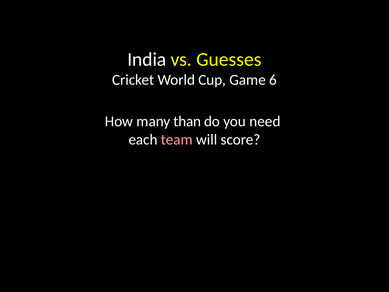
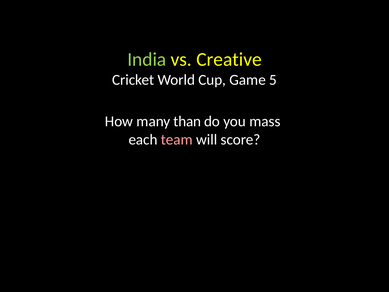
India colour: white -> light green (147, 59)
Guesses: Guesses -> Creative (229, 59)
6: 6 -> 5 (273, 80)
need: need -> mass (265, 121)
